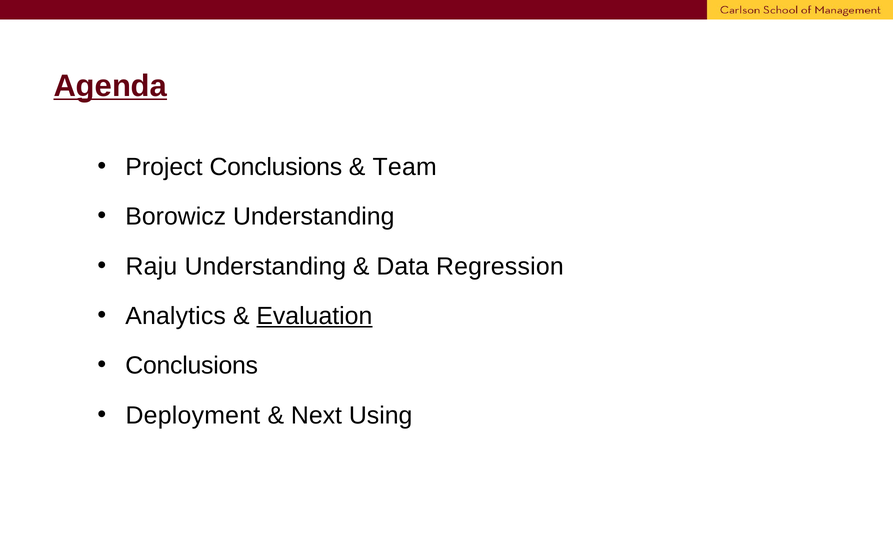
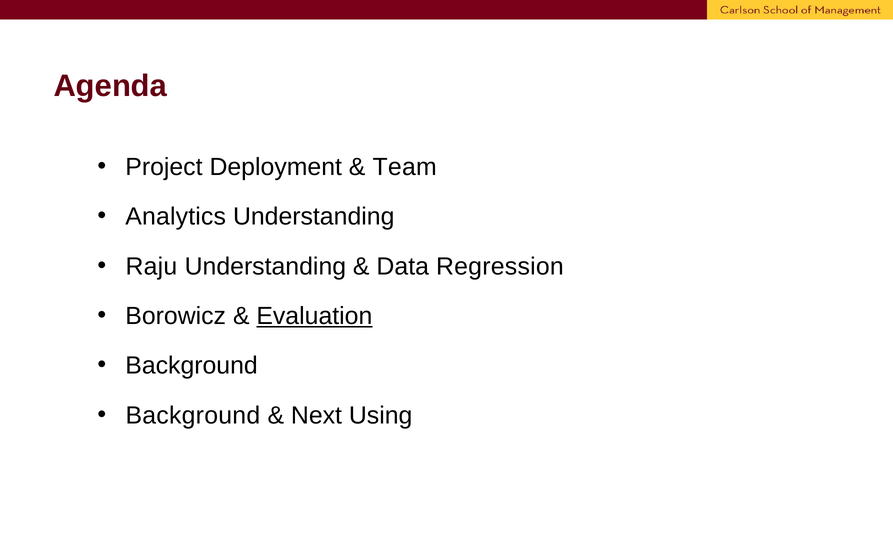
Agenda underline: present -> none (110, 86)
Project Conclusions: Conclusions -> Deployment (276, 167)
Borowicz: Borowicz -> Analytics (176, 217)
Analytics: Analytics -> Borowicz (176, 316)
Conclusions: Conclusions -> Background (192, 366)
Deployment: Deployment -> Background (193, 415)
